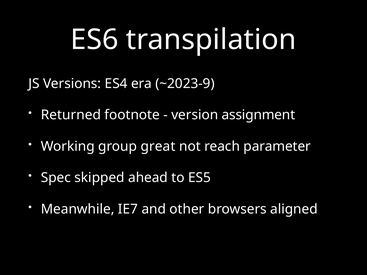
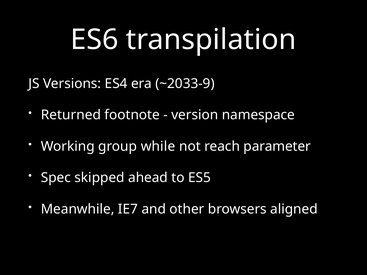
~2023-9: ~2023-9 -> ~2033-9 (185, 84)
assignment: assignment -> namespace (258, 115)
great: great -> while (158, 146)
